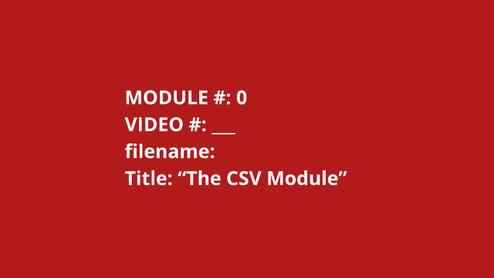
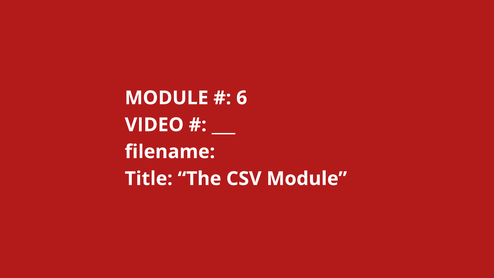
0: 0 -> 6 (242, 98)
